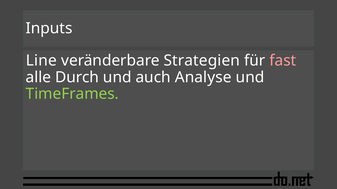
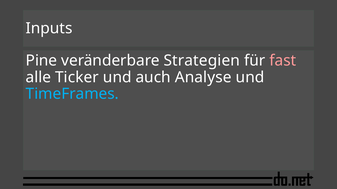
Line: Line -> Pine (41, 61)
Durch: Durch -> Ticker (77, 77)
TimeFrames colour: light green -> light blue (72, 94)
